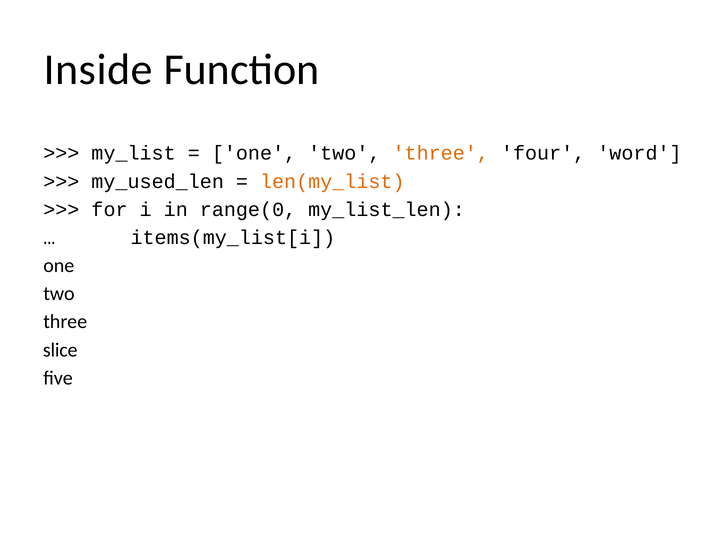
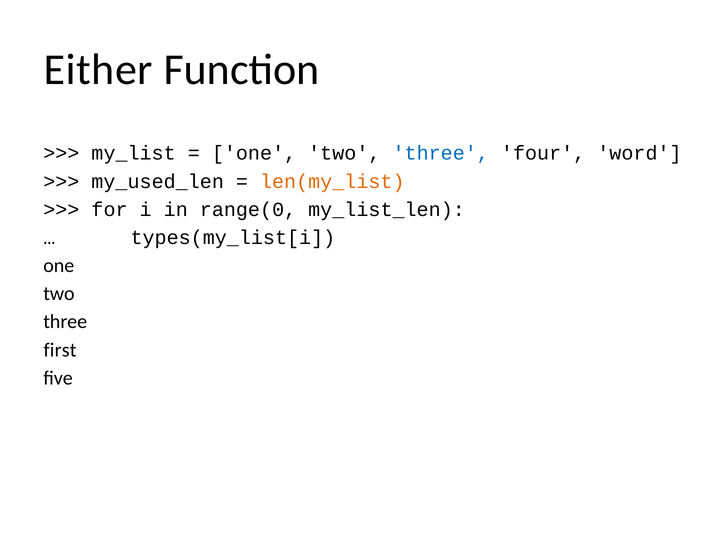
Inside: Inside -> Either (98, 70)
three colour: orange -> blue (441, 153)
items(my_list[i: items(my_list[i -> types(my_list[i (233, 238)
slice: slice -> first (60, 350)
